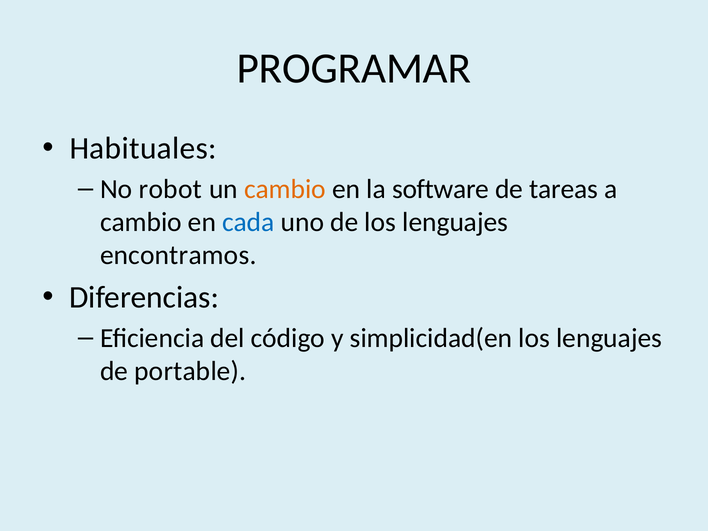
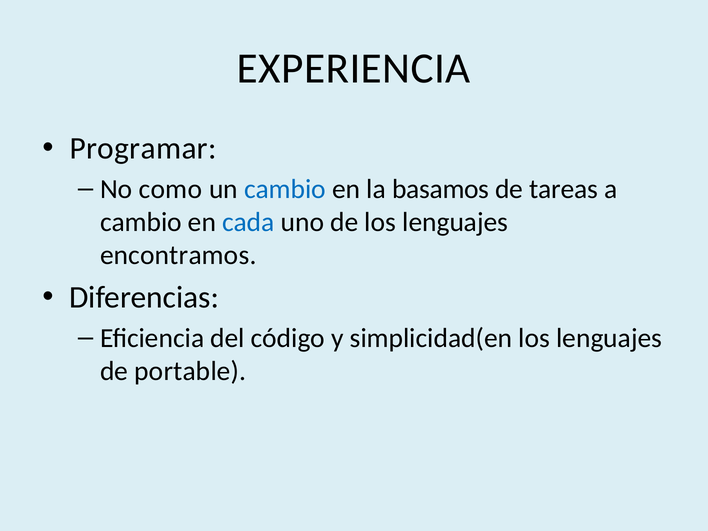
PROGRAMAR: PROGRAMAR -> EXPERIENCIA (354, 69)
Habituales: Habituales -> Programar (143, 149)
robot: robot -> como (170, 189)
cambio colour: orange -> blue (285, 189)
software: software -> basamos (441, 189)
